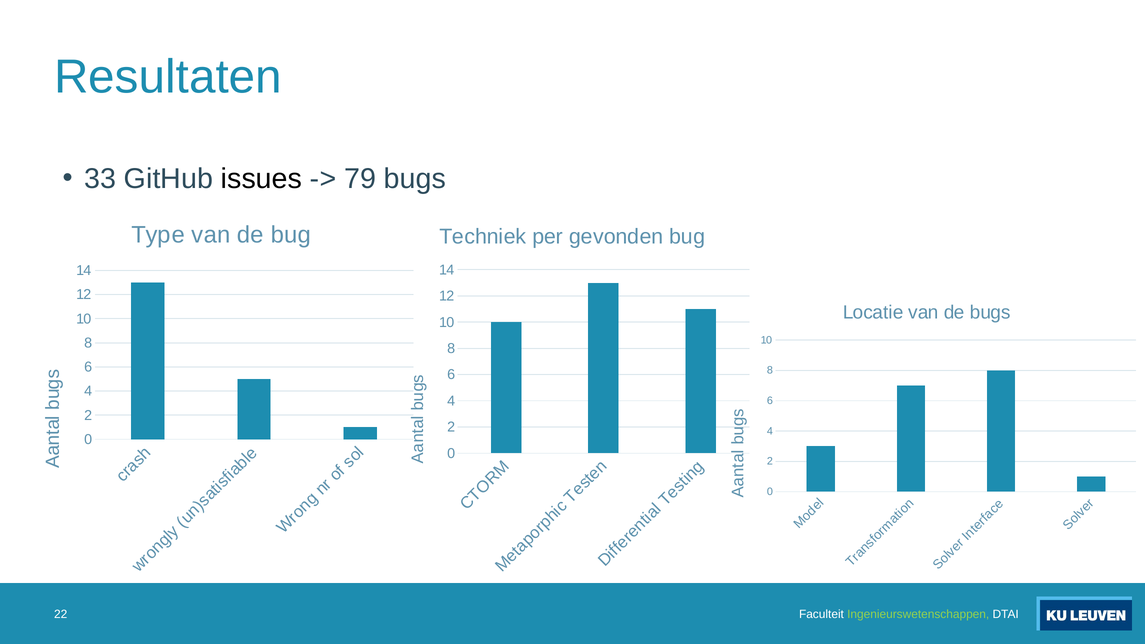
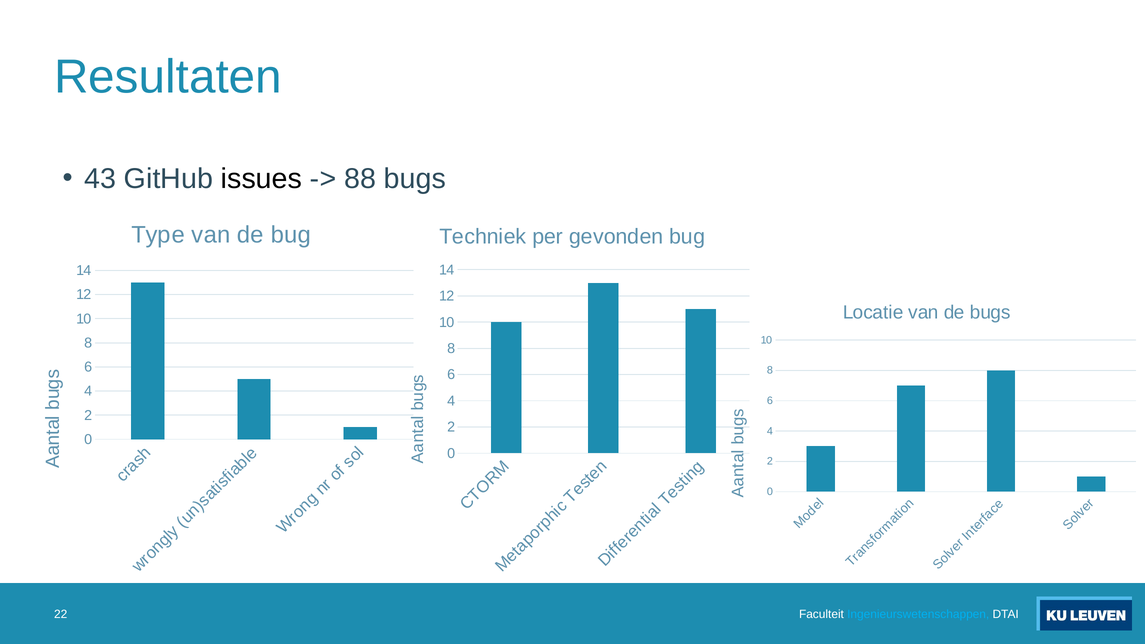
33: 33 -> 43 (100, 179)
79: 79 -> 88 (360, 179)
Ingenieurswetenschappen colour: light green -> light blue (918, 614)
